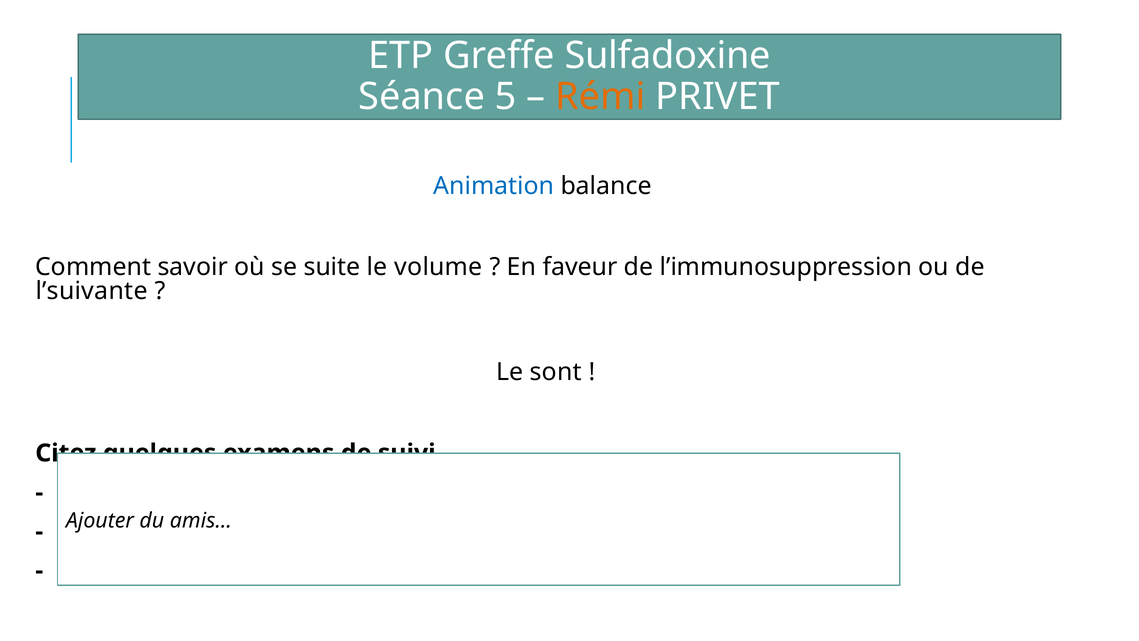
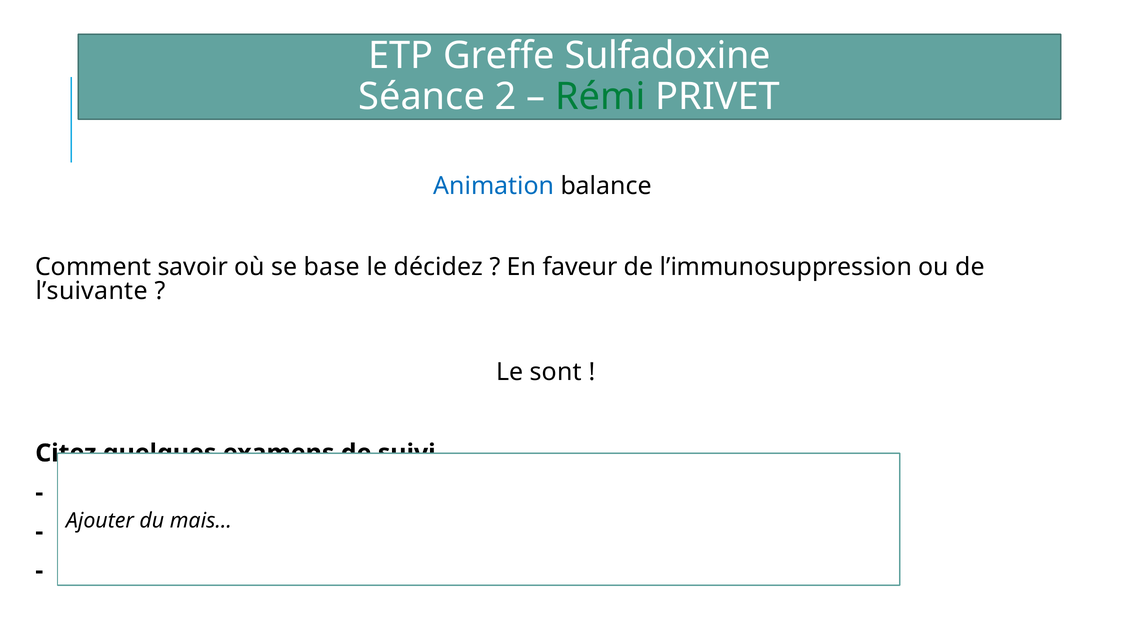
5: 5 -> 2 (506, 97)
Rémi colour: orange -> green (600, 97)
suite: suite -> base (332, 267)
volume: volume -> décidez (438, 267)
amis…: amis… -> mais… (201, 520)
